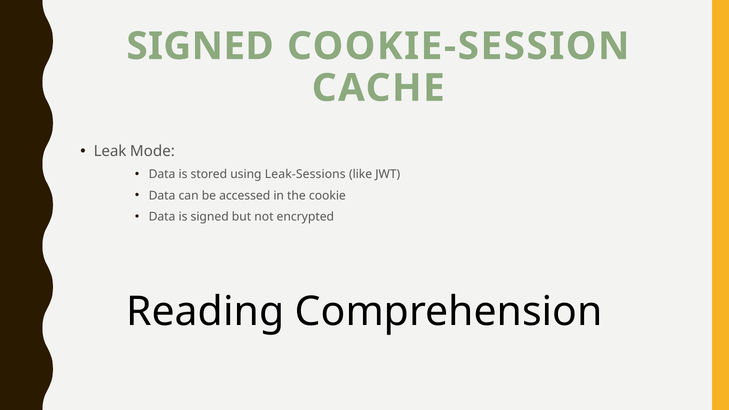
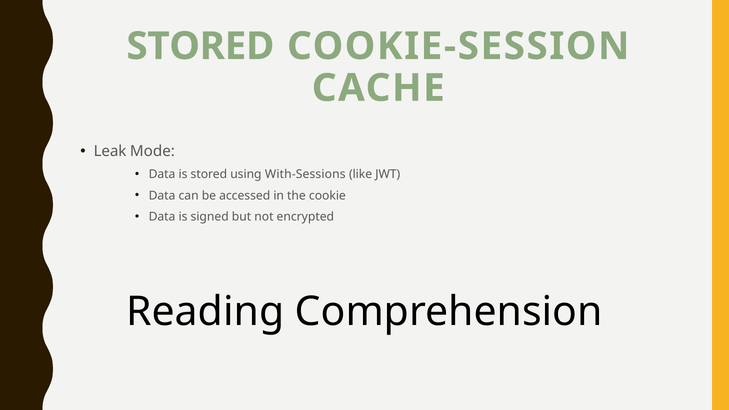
SIGNED: SIGNED -> STORED (200, 46)
Leak-Sessions: Leak-Sessions -> With-Sessions (305, 174)
